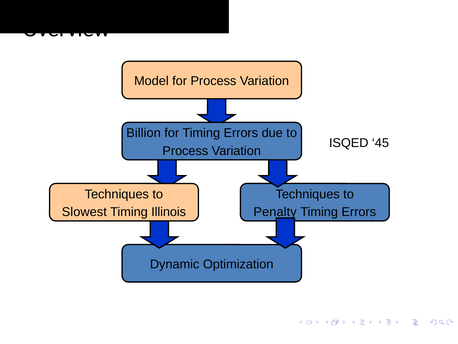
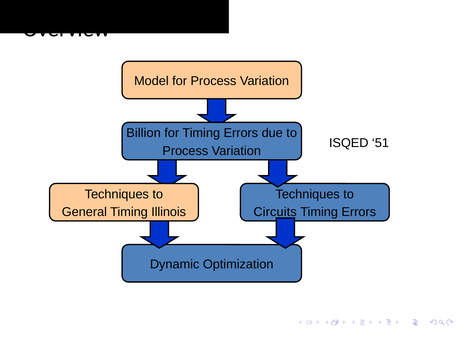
45: 45 -> 51 (380, 143)
Slowest: Slowest -> General (84, 212)
Penalty: Penalty -> Circuits (275, 212)
